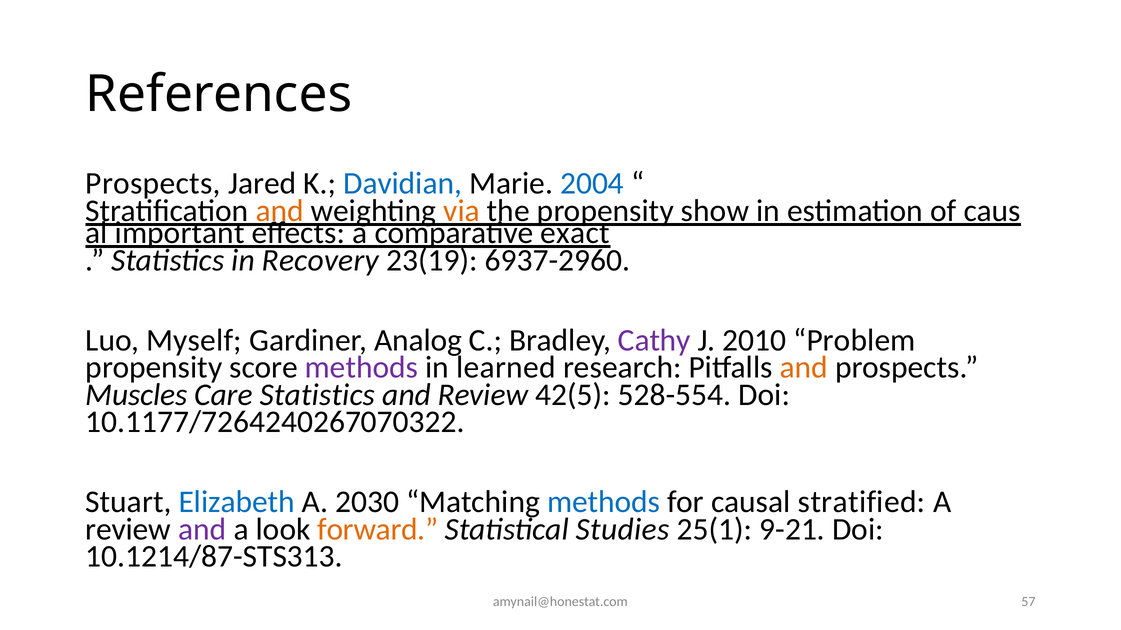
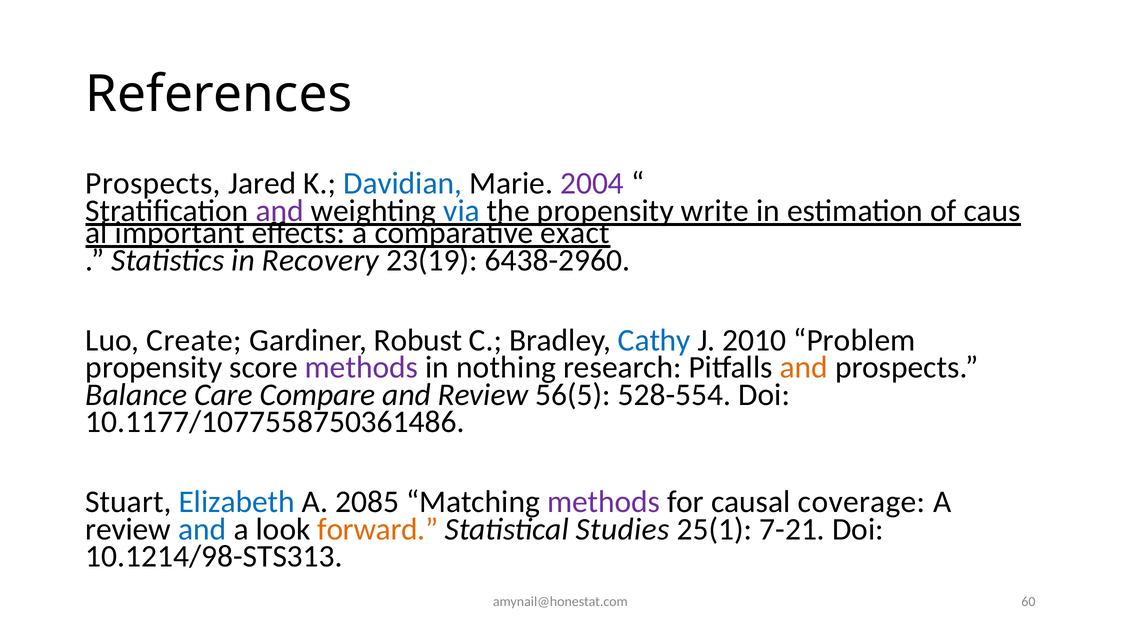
2004 colour: blue -> purple (592, 183)
and colour: orange -> purple (280, 211)
via colour: orange -> blue (462, 211)
show: show -> write (715, 211)
6937-2960: 6937-2960 -> 6438-2960 (557, 260)
Myself: Myself -> Create (194, 340)
Analog: Analog -> Robust (418, 340)
Cathy colour: purple -> blue (654, 340)
learned: learned -> nothing (506, 368)
Muscles: Muscles -> Balance (136, 395)
Care Statistics: Statistics -> Compare (318, 395)
42(5: 42(5 -> 56(5 (573, 395)
10.1177/7264240267070322: 10.1177/7264240267070322 -> 10.1177/1077558750361486 (275, 422)
2030: 2030 -> 2085 (367, 502)
methods colour: blue -> purple (604, 502)
stratified: stratified -> coverage (862, 502)
and colour: purple -> blue (202, 530)
9-21: 9-21 -> 7-21 (792, 530)
10.1214/87-STS313: 10.1214/87-STS313 -> 10.1214/98-STS313 (214, 557)
57: 57 -> 60 (1028, 602)
